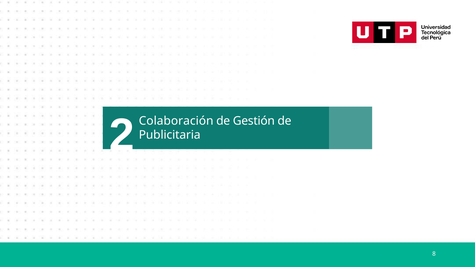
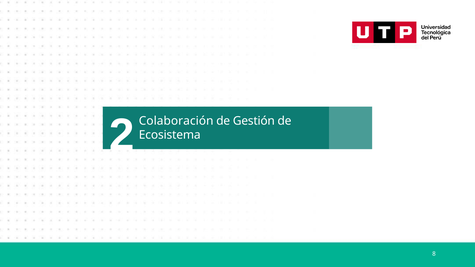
Publicitaria: Publicitaria -> Ecosistema (170, 135)
